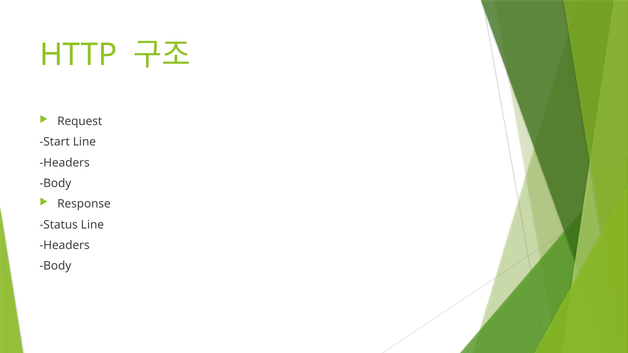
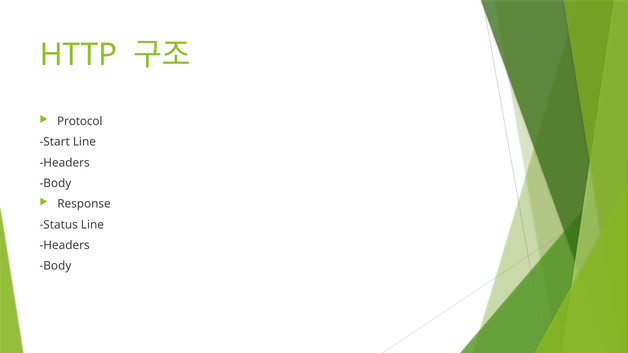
Request: Request -> Protocol (80, 122)
